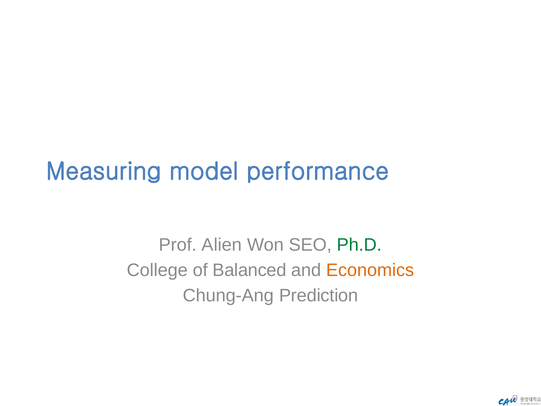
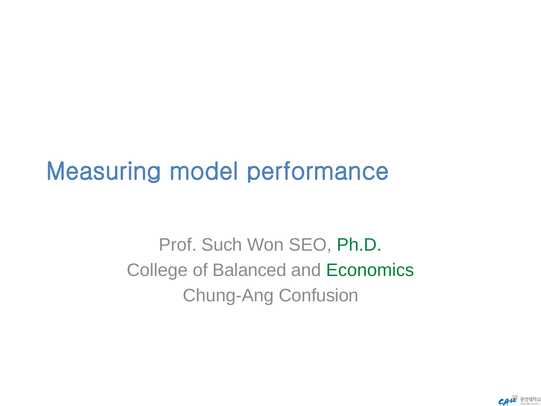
Alien: Alien -> Such (222, 245)
Economics colour: orange -> green (370, 270)
Prediction: Prediction -> Confusion (319, 295)
